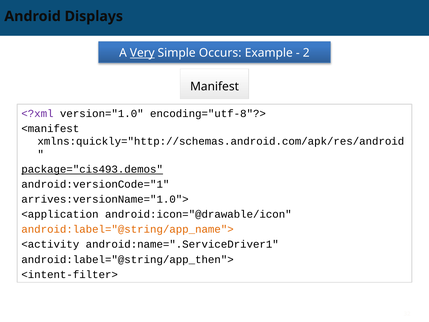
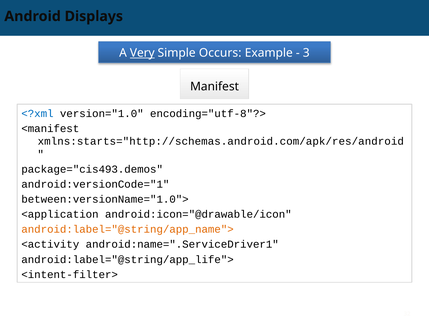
2: 2 -> 3 (306, 53)
<?xml colour: purple -> blue (37, 113)
xmlns:quickly="http://schemas.android.com/apk/res/android: xmlns:quickly="http://schemas.android.com/apk/res/android -> xmlns:starts="http://schemas.android.com/apk/res/android (221, 141)
package="cis493.demos underline: present -> none (92, 169)
arrives:versionName="1.0">: arrives:versionName="1.0"> -> between:versionName="1.0"> (105, 199)
android:label="@string/app_then">: android:label="@string/app_then"> -> android:label="@string/app_life"> (128, 259)
